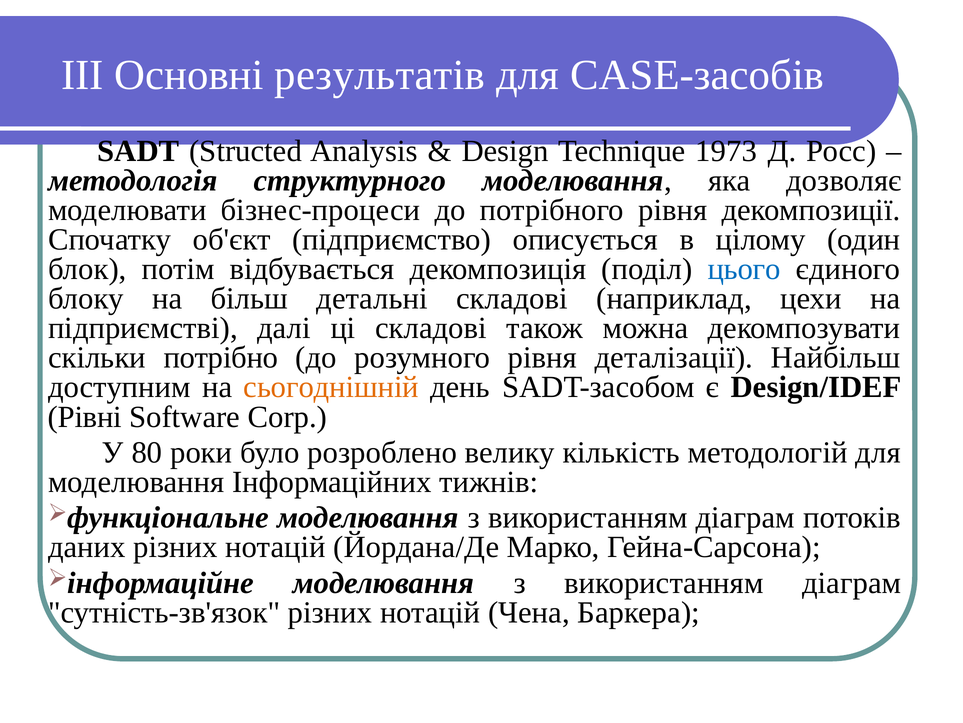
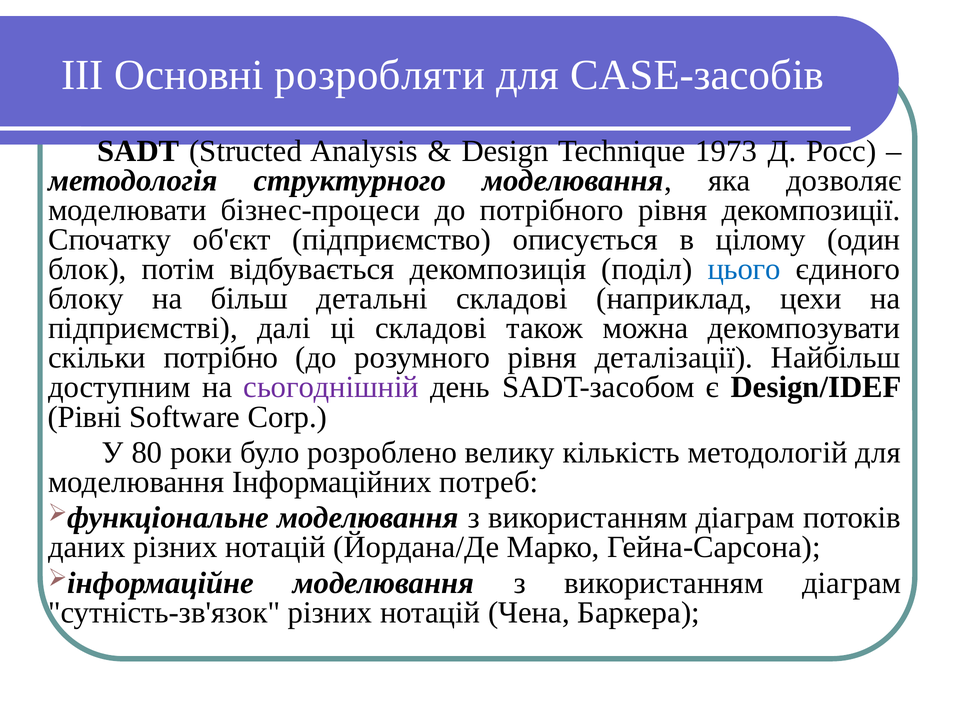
результатів: результатів -> розробляти (380, 75)
сьогоднішній colour: orange -> purple (331, 387)
тижнів: тижнів -> потреб (489, 482)
